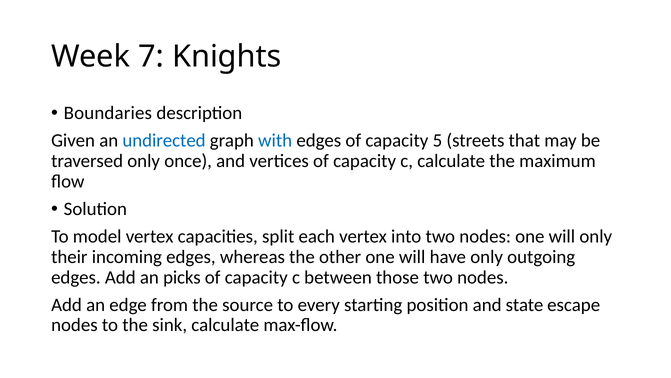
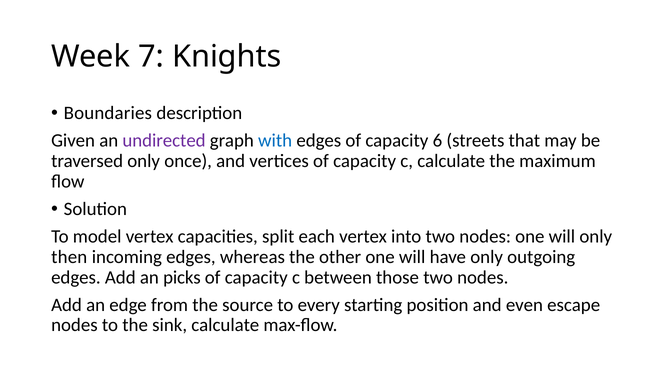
undirected colour: blue -> purple (164, 140)
5: 5 -> 6 (437, 140)
their: their -> then (69, 257)
state: state -> even (524, 304)
